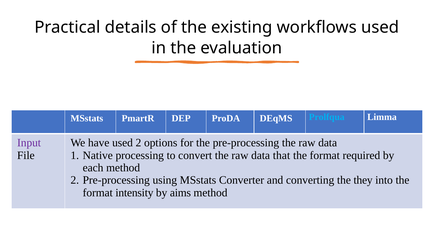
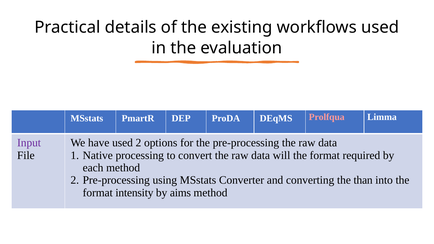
Prolfqua colour: light blue -> pink (327, 117)
that: that -> will (282, 155)
they: they -> than (363, 180)
